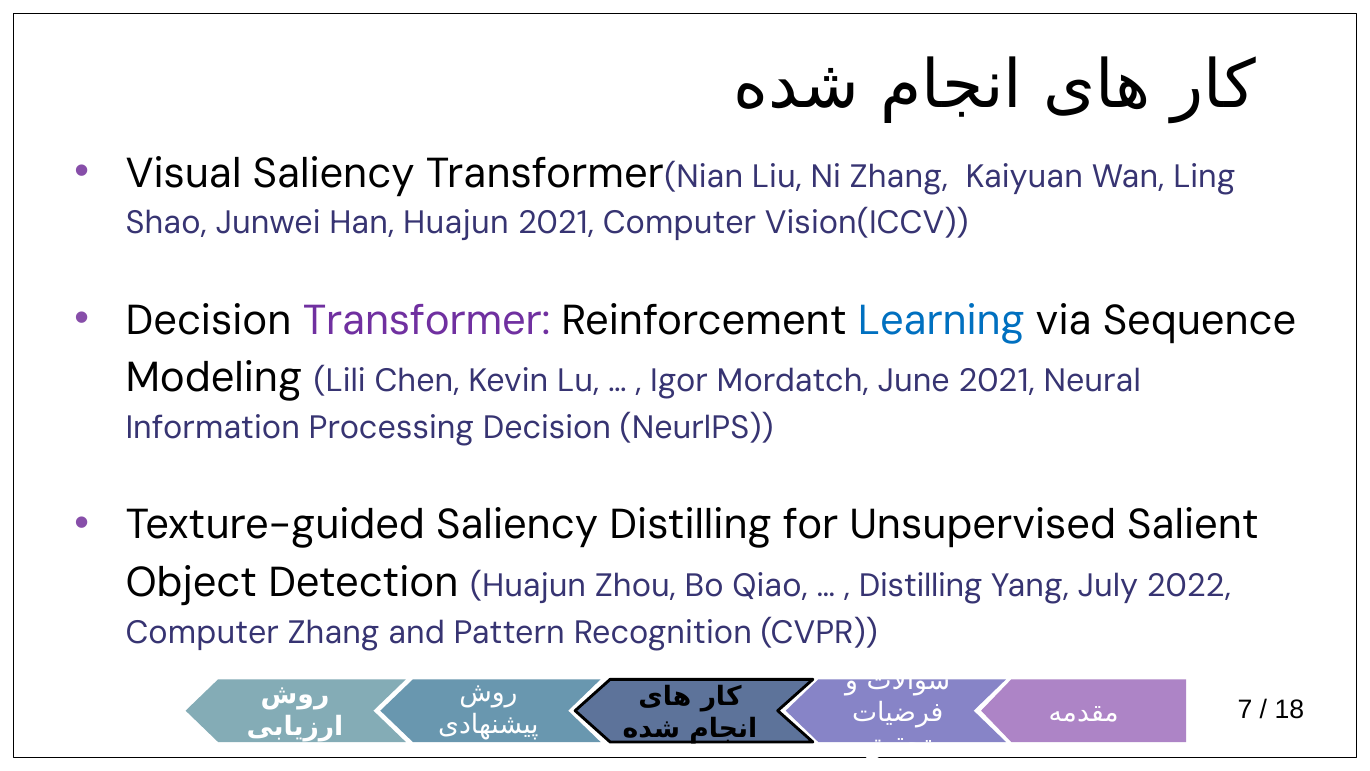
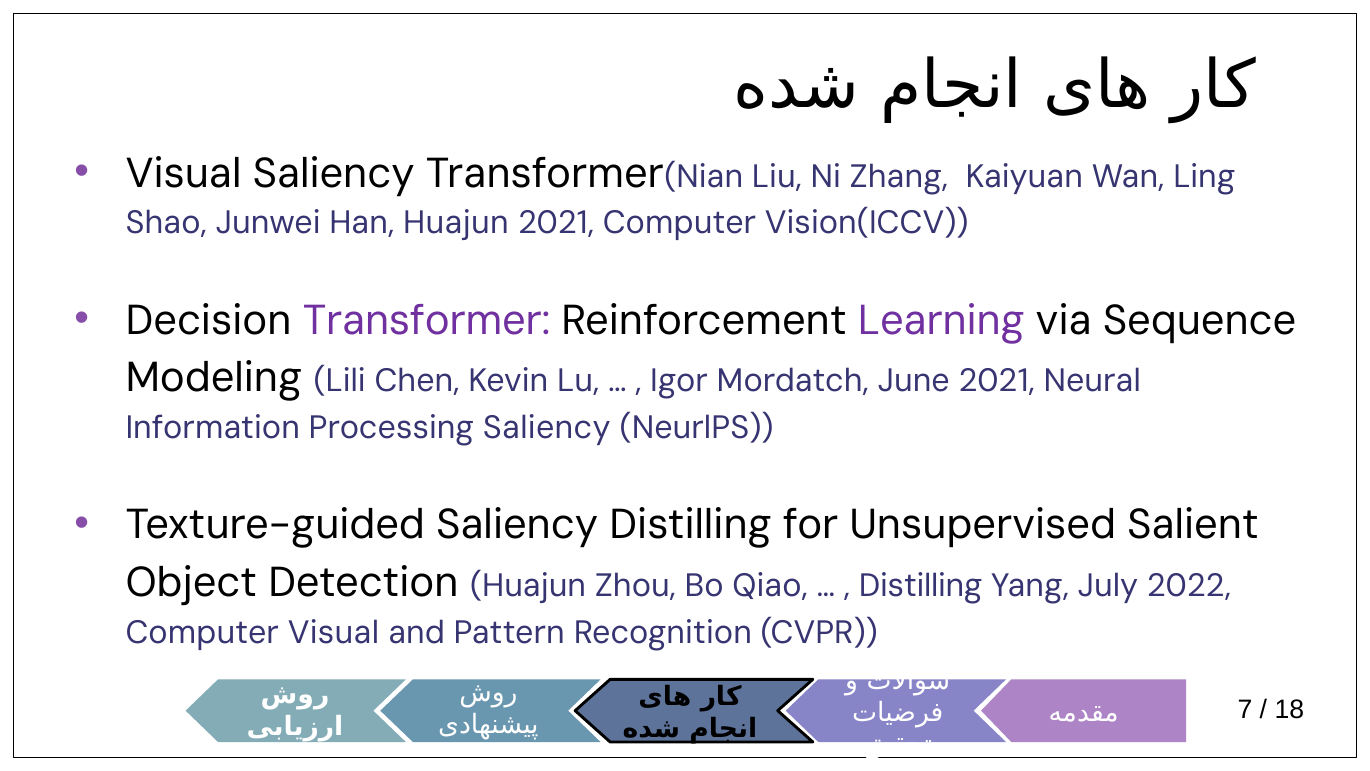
Learning colour: blue -> purple (941, 320)
Processing Decision: Decision -> Saliency (547, 427)
Computer Zhang: Zhang -> Visual (333, 632)
